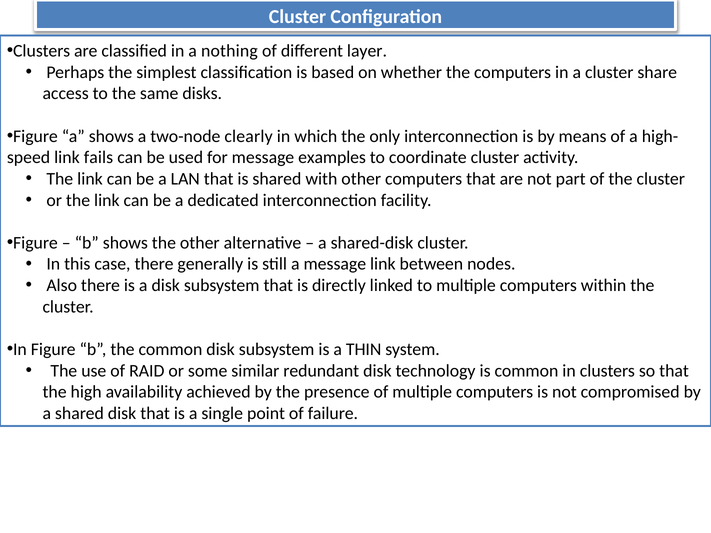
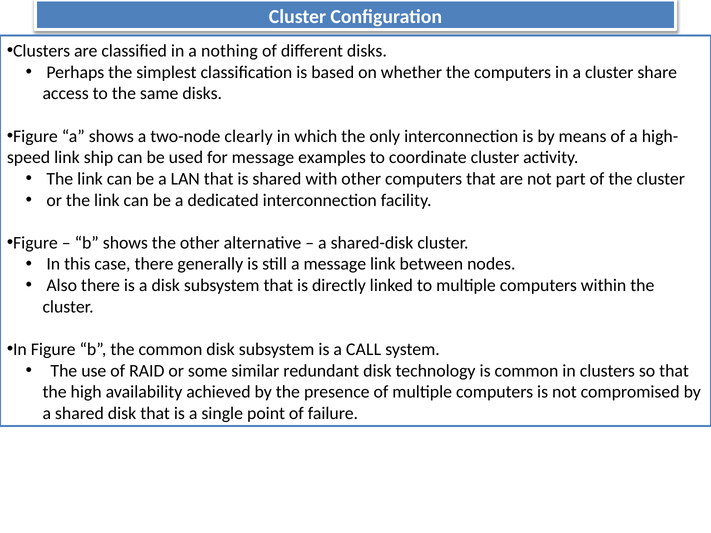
different layer: layer -> disks (367, 51)
fails: fails -> ship (99, 158)
THIN: THIN -> CALL (364, 350)
